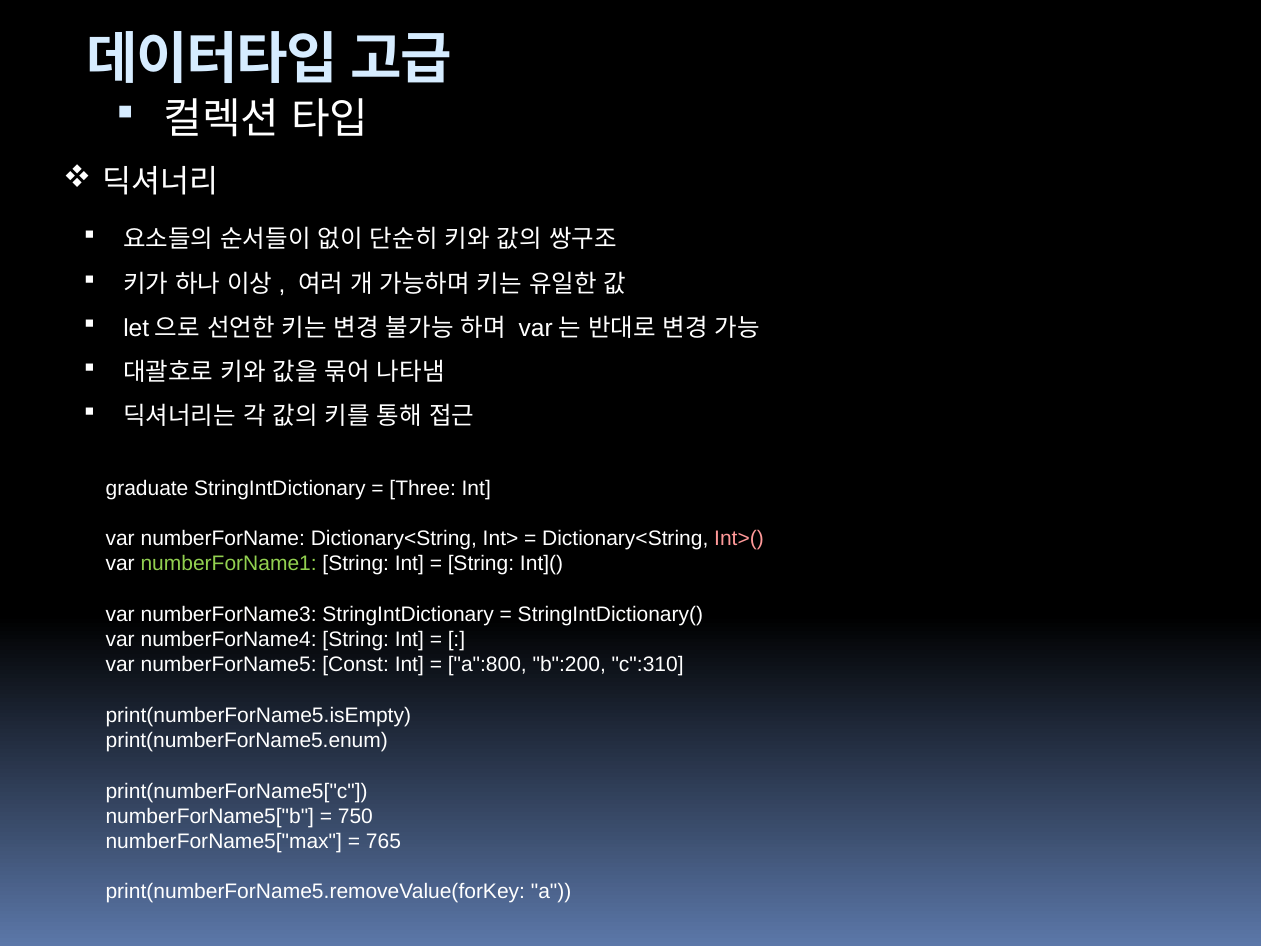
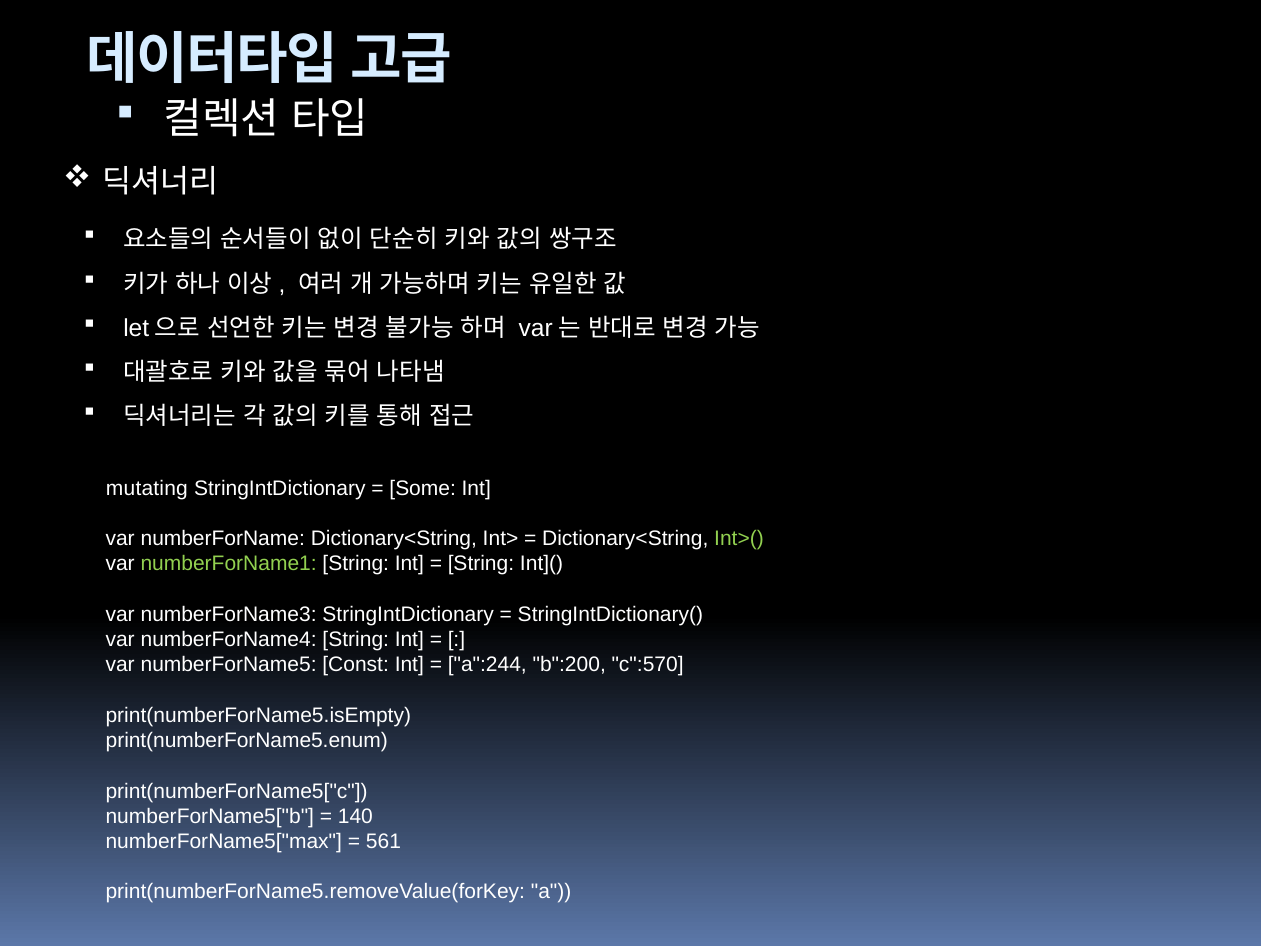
graduate: graduate -> mutating (147, 488)
Three: Three -> Some (423, 488)
Int>( colour: pink -> light green (739, 539)
a":800: a":800 -> a":244 (487, 665)
c":310: c":310 -> c":570 (648, 665)
750: 750 -> 140 (355, 816)
765: 765 -> 561 (383, 841)
